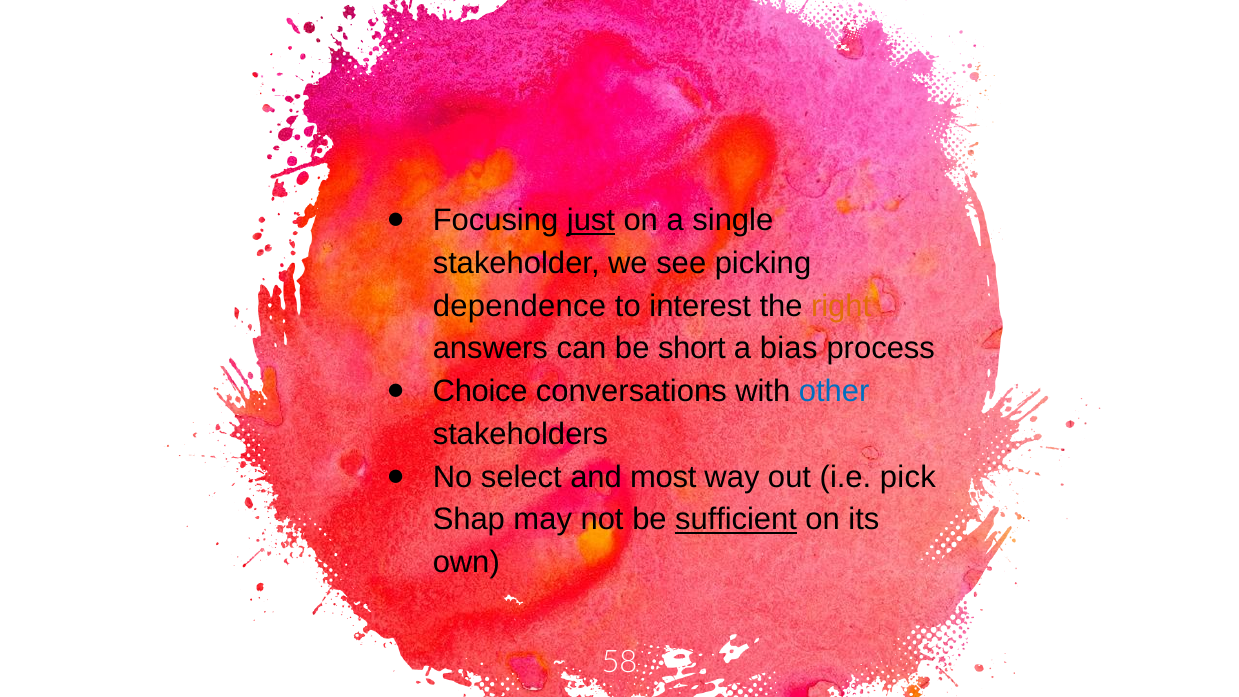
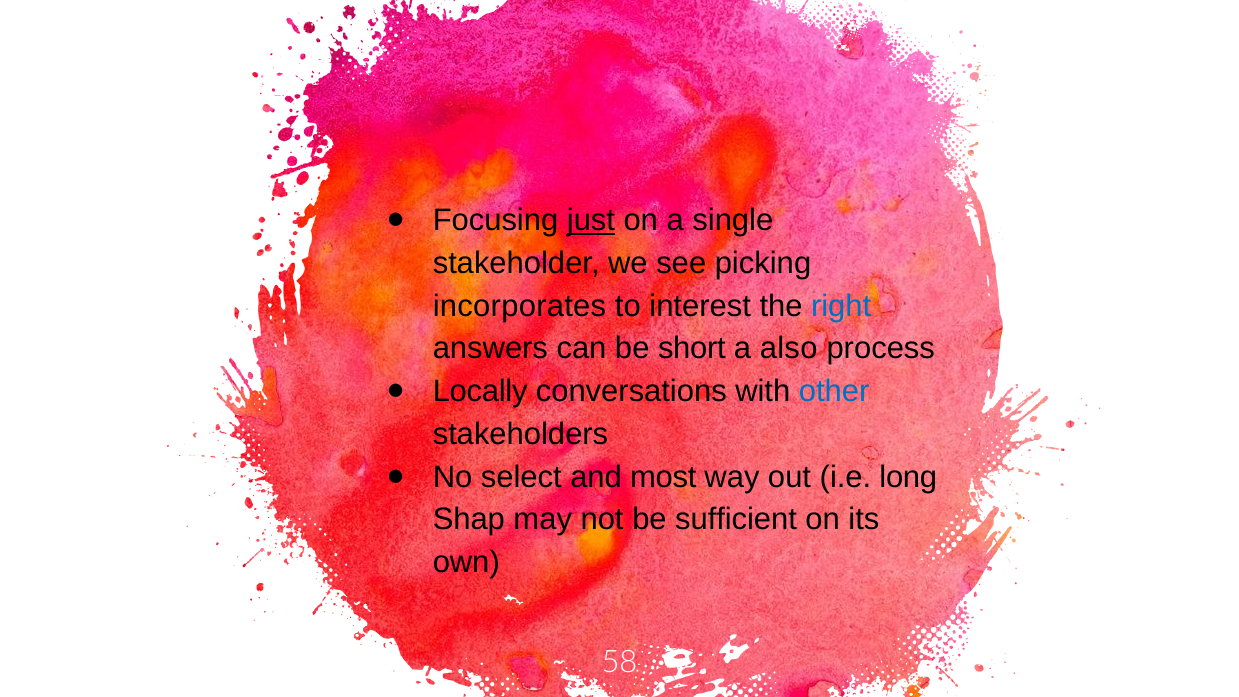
dependence: dependence -> incorporates (520, 306)
right colour: orange -> blue (841, 306)
bias: bias -> also (789, 349)
Choice: Choice -> Locally (480, 391)
pick: pick -> long (908, 477)
sufficient underline: present -> none (736, 520)
